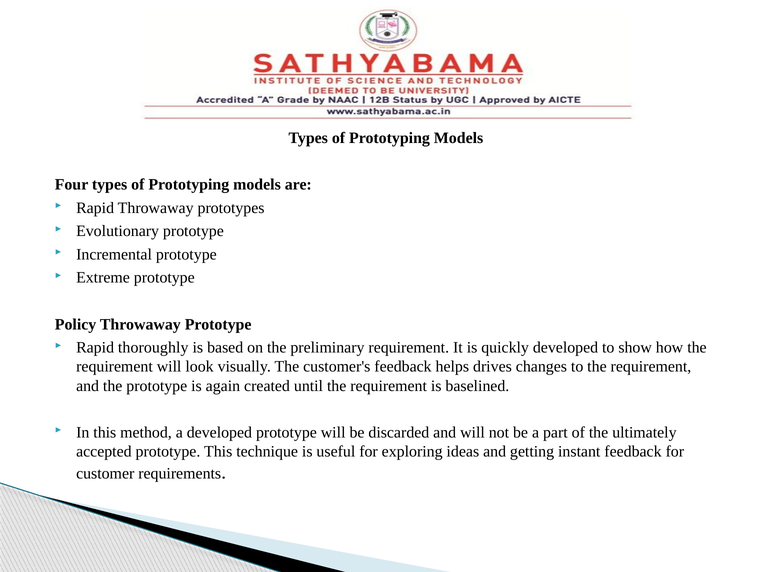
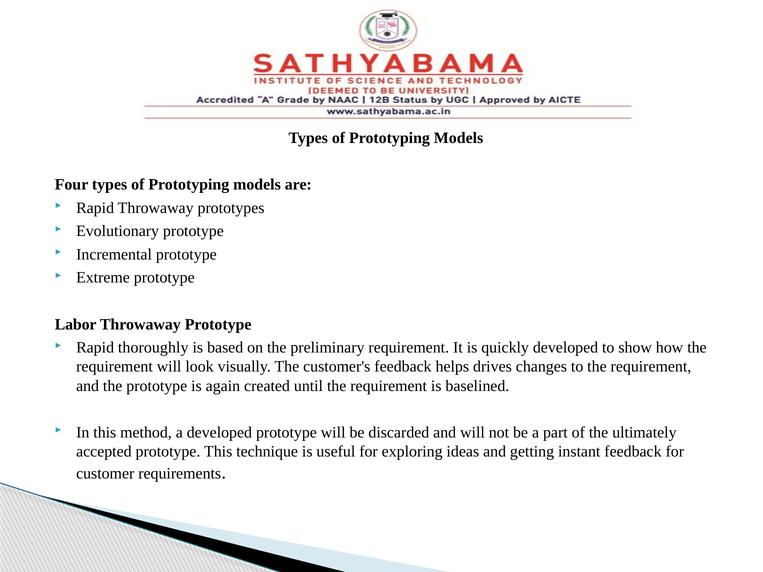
Policy: Policy -> Labor (76, 324)
